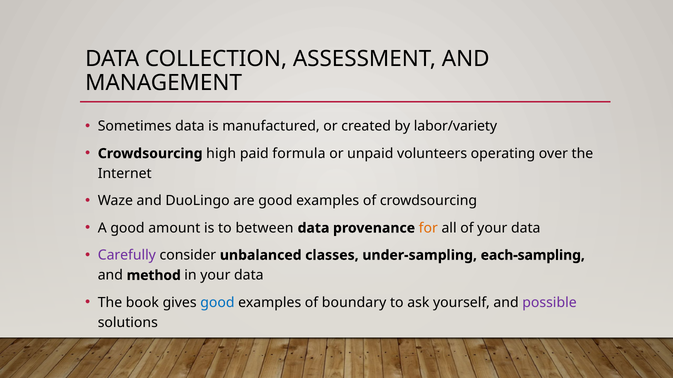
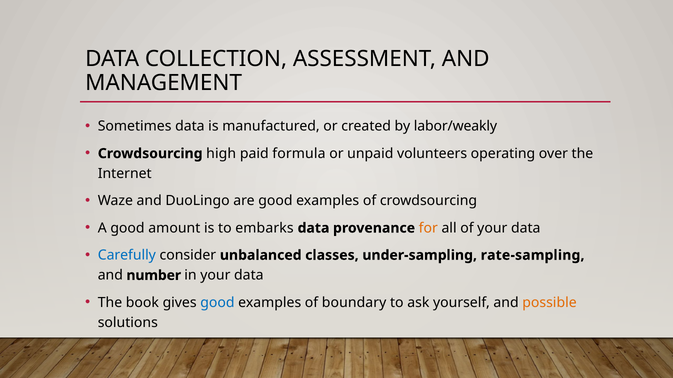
labor/variety: labor/variety -> labor/weakly (455, 127)
between: between -> embarks (264, 228)
Carefully colour: purple -> blue (127, 256)
each-sampling: each-sampling -> rate-sampling (533, 256)
method: method -> number (154, 276)
possible colour: purple -> orange (549, 303)
